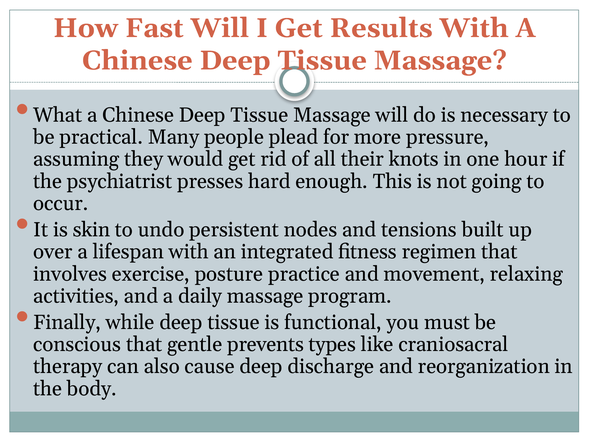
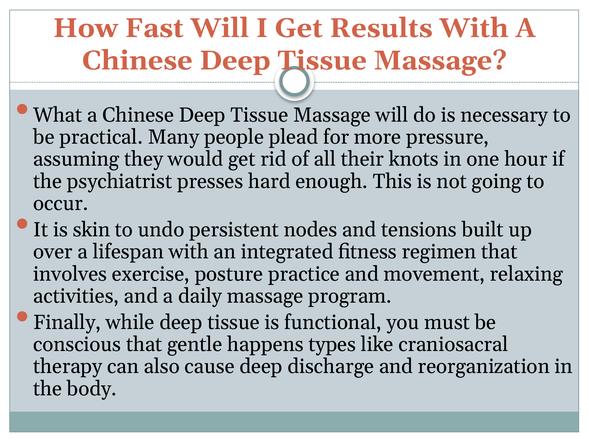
prevents: prevents -> happens (265, 344)
